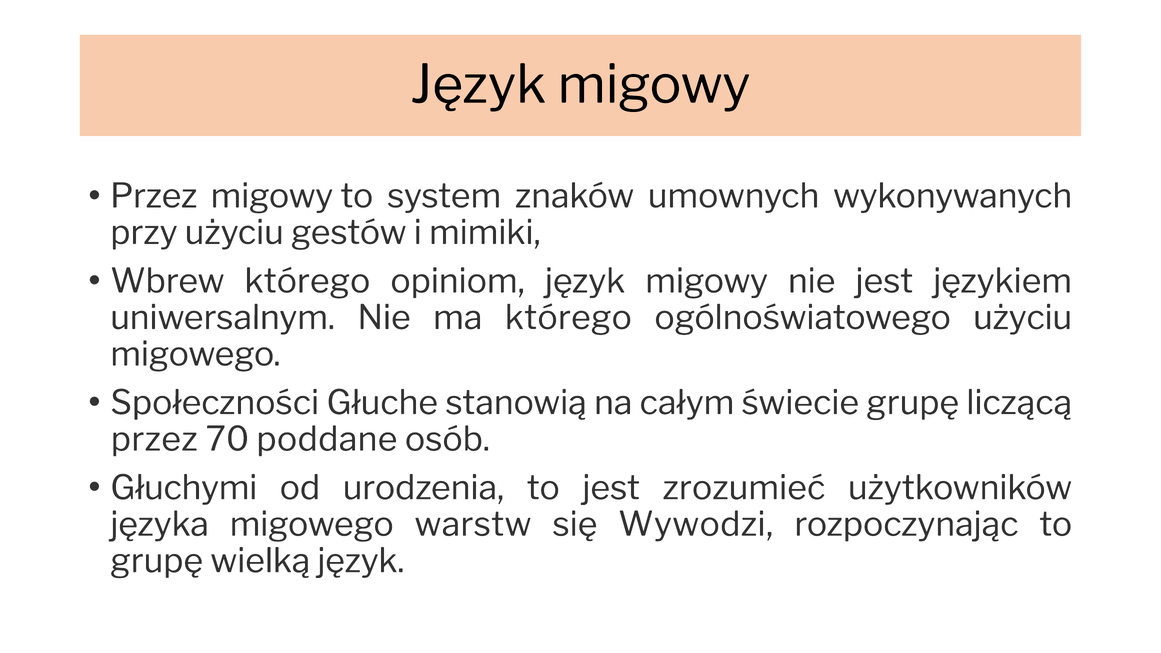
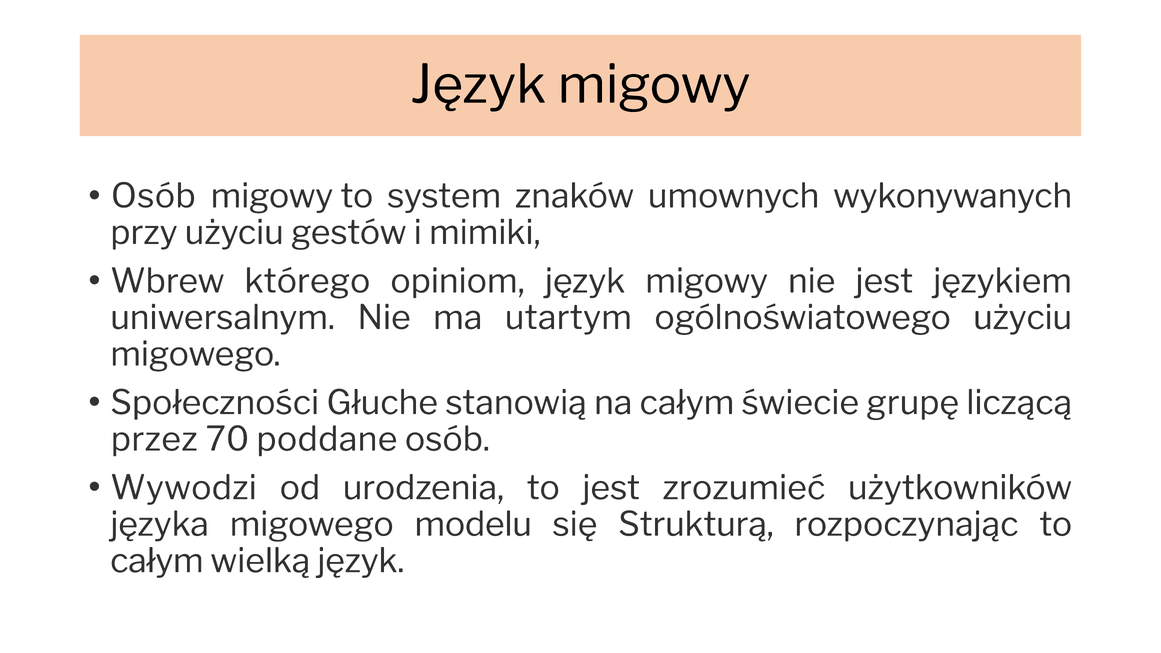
Przez: Przez -> Osób (153, 196)
ma którego: którego -> utartym (568, 318)
Głuchymi: Głuchymi -> Wywodzi (184, 488)
warstw: warstw -> modelu (473, 525)
Wywodzi: Wywodzi -> Strukturą (696, 525)
grupę: grupę -> całym (157, 561)
